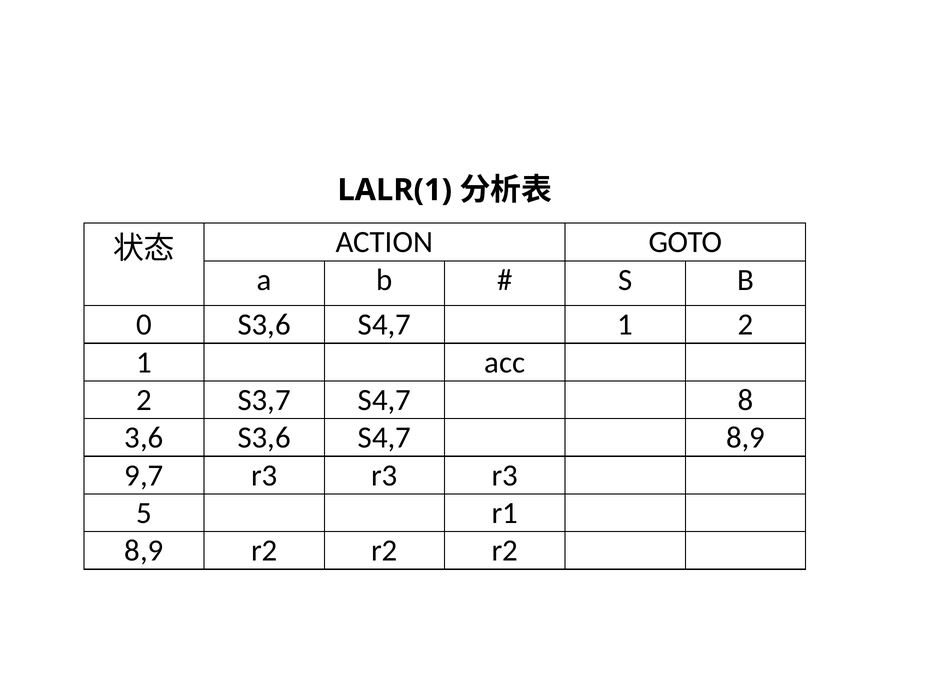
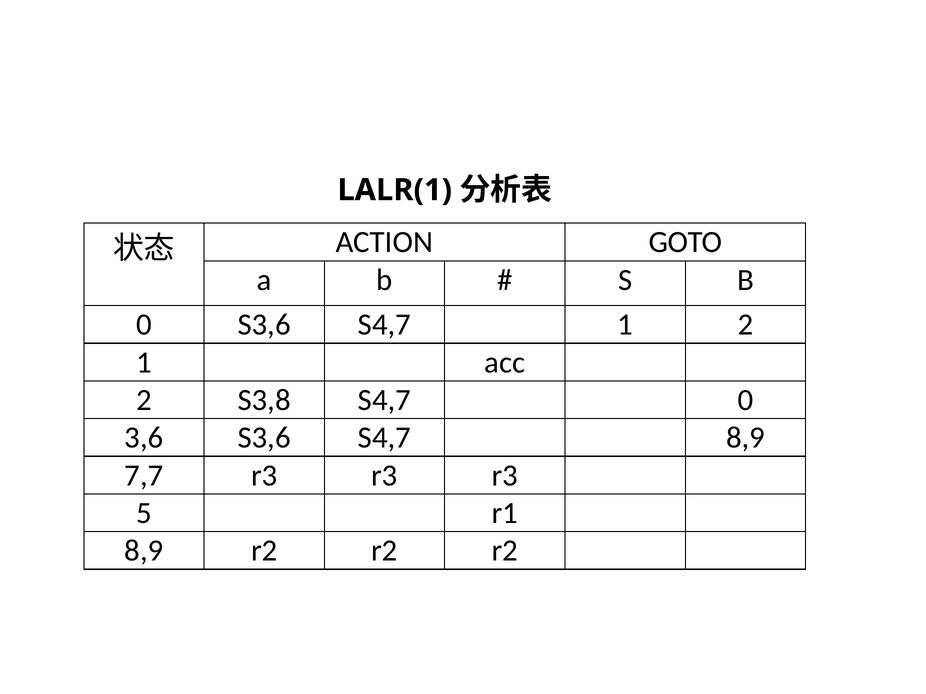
S3,7: S3,7 -> S3,8 (264, 400)
S4,7 8: 8 -> 0 (746, 400)
9,7: 9,7 -> 7,7 (144, 476)
